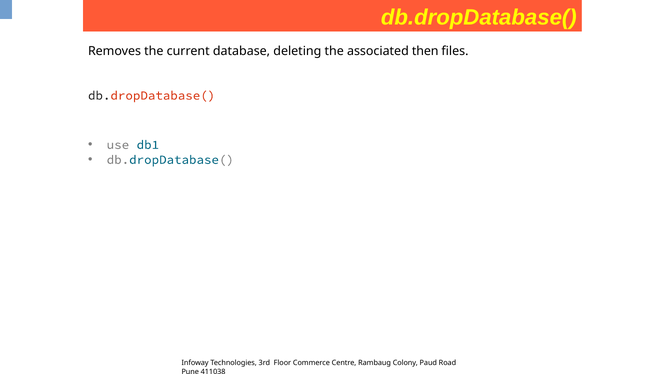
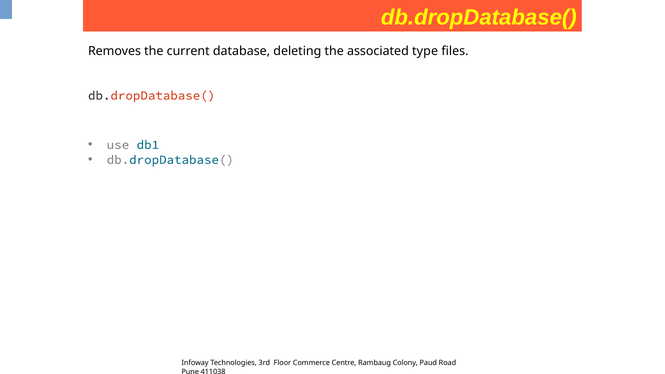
then: then -> type (425, 51)
